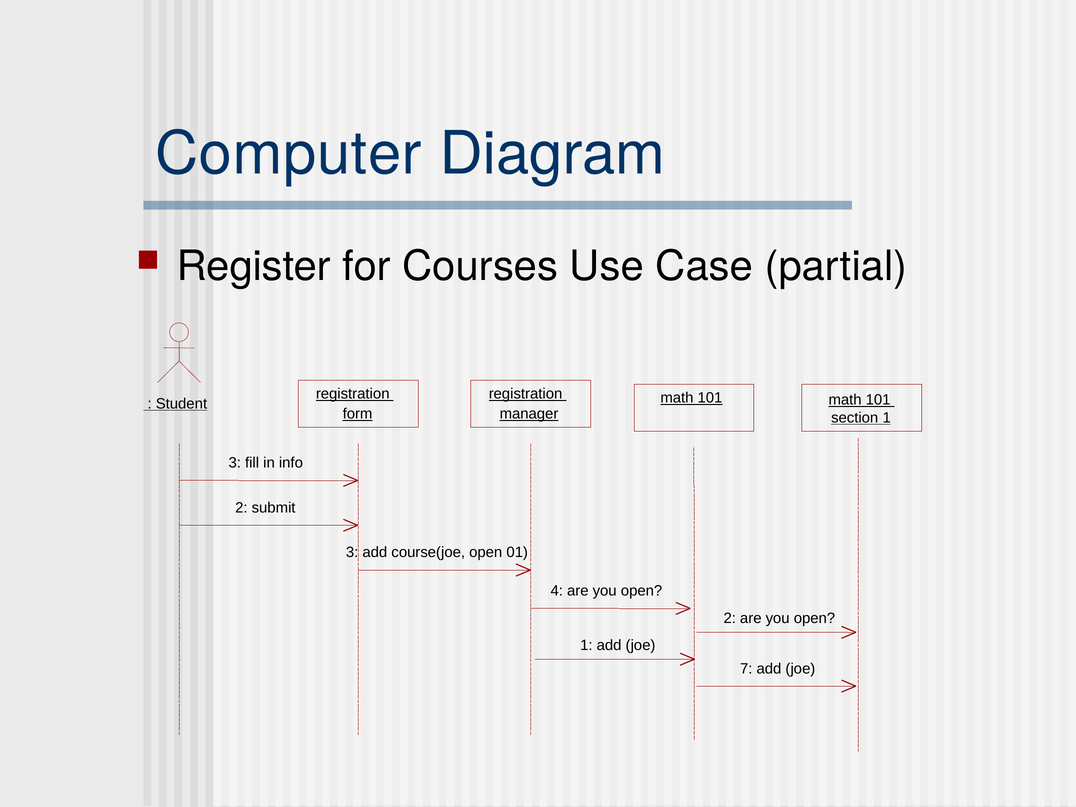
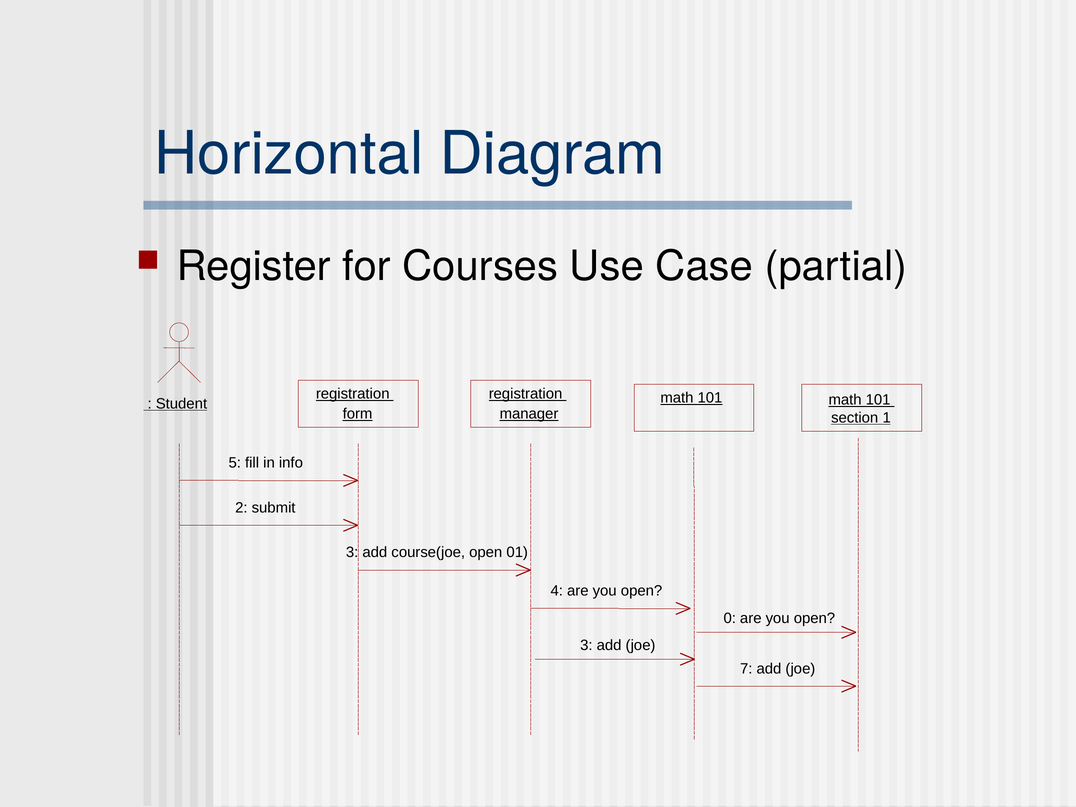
Computer: Computer -> Horizontal (289, 154)
3: 3 -> 5 (235, 463)
2: 2 -> 0 (730, 618)
1: 1 -> 3 (586, 645)
